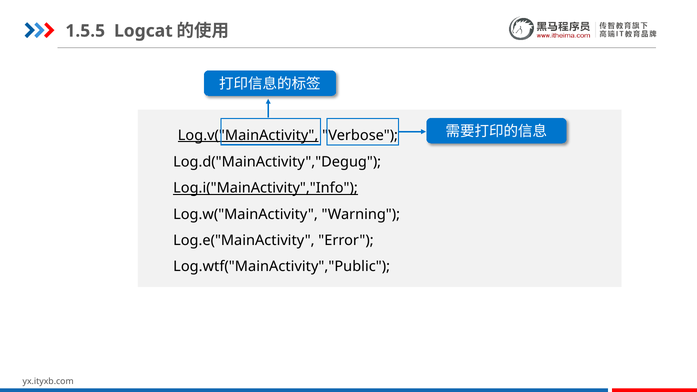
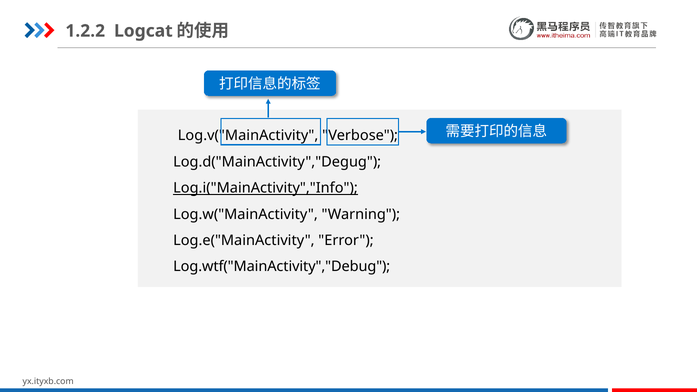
1.5.5: 1.5.5 -> 1.2.2 (85, 31)
Log.v("MainActivity underline: present -> none (248, 135)
Log.wtf("MainActivity","Public: Log.wtf("MainActivity","Public -> Log.wtf("MainActivity","Debug (282, 267)
